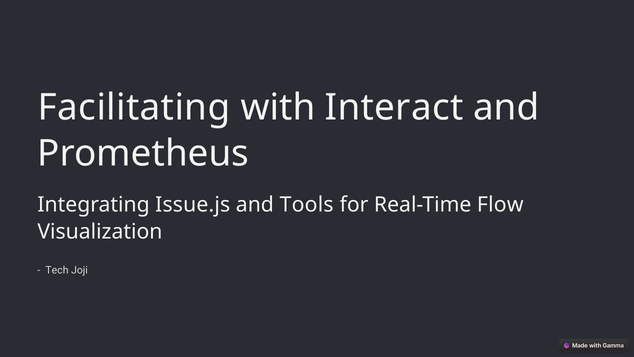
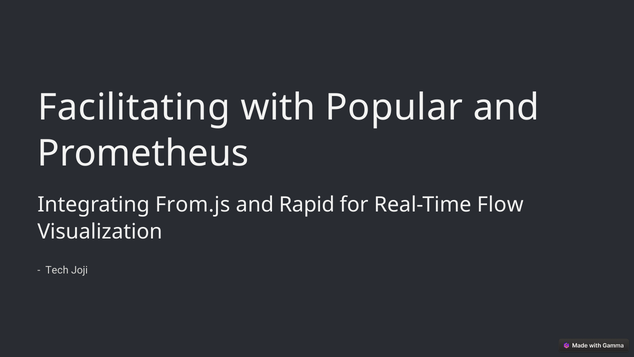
Interact: Interact -> Popular (394, 107)
Issue.js: Issue.js -> From.js (193, 205)
Tools: Tools -> Rapid (307, 205)
